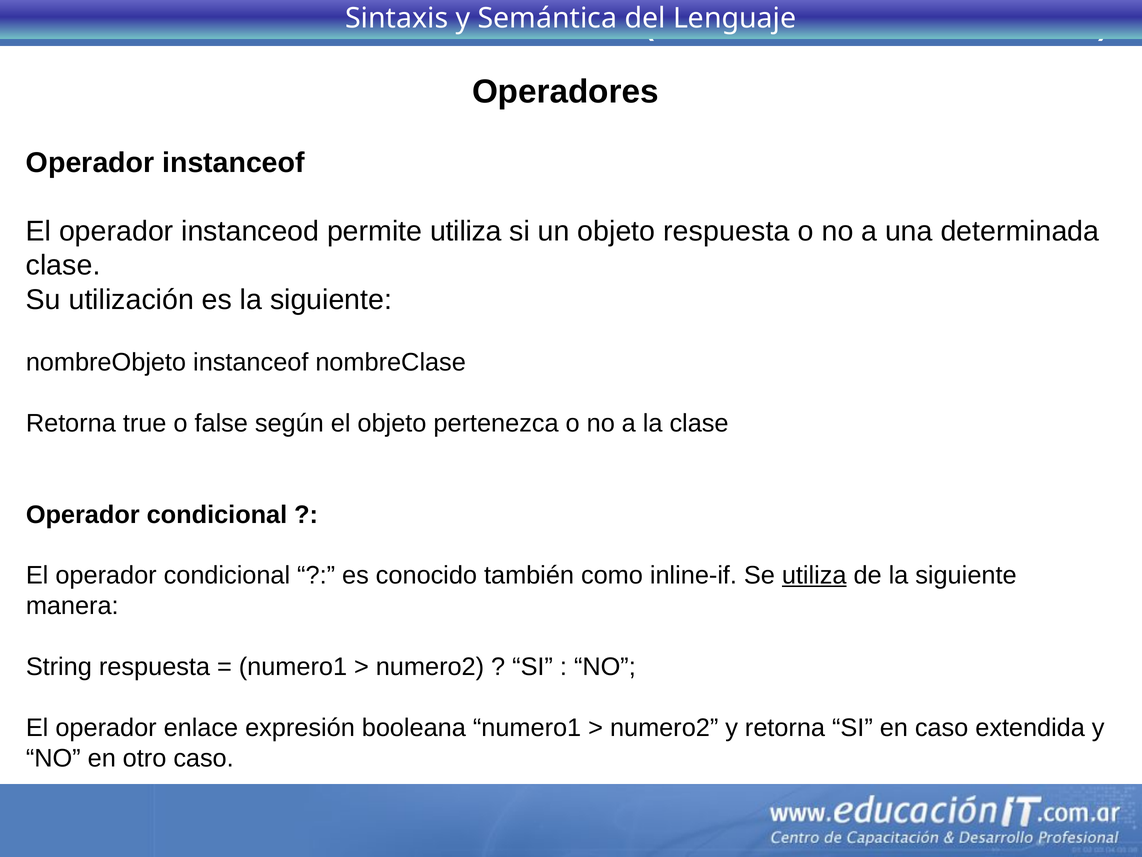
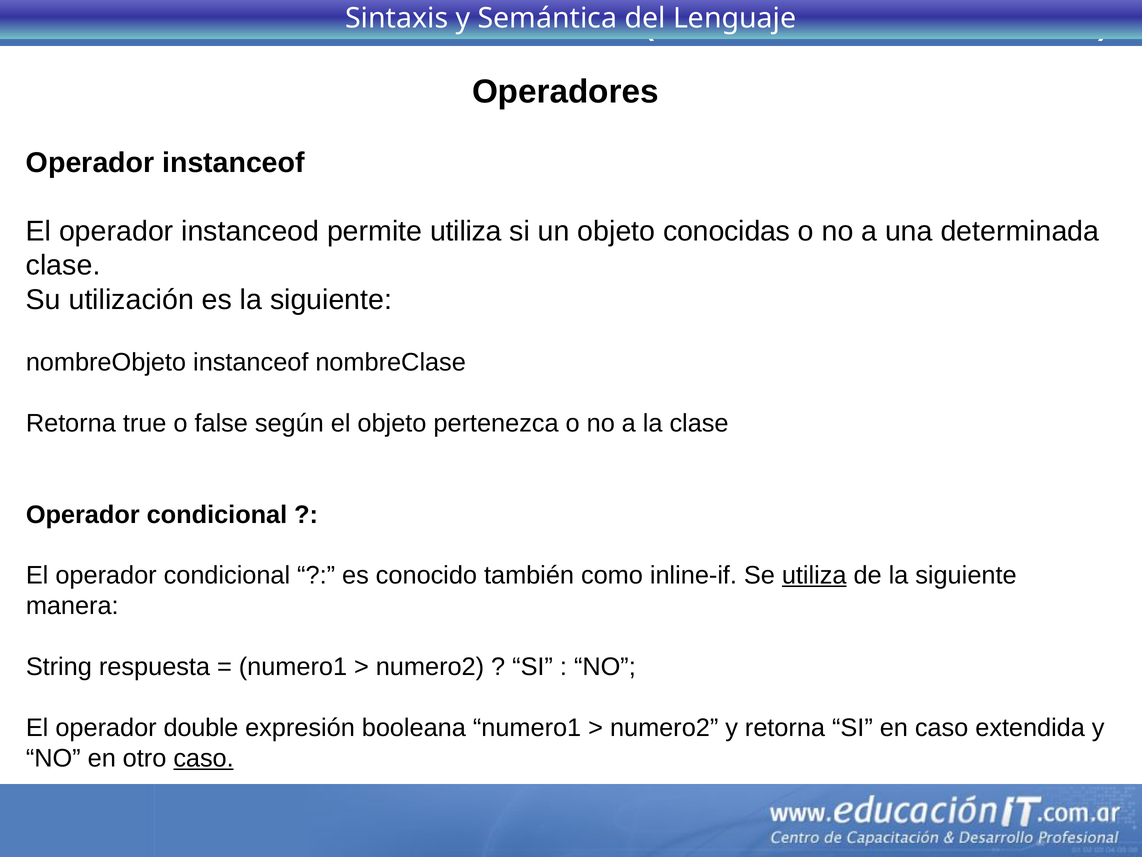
objeto respuesta: respuesta -> conocidas (727, 231)
enlace: enlace -> double (201, 727)
caso underline: none -> present (204, 758)
